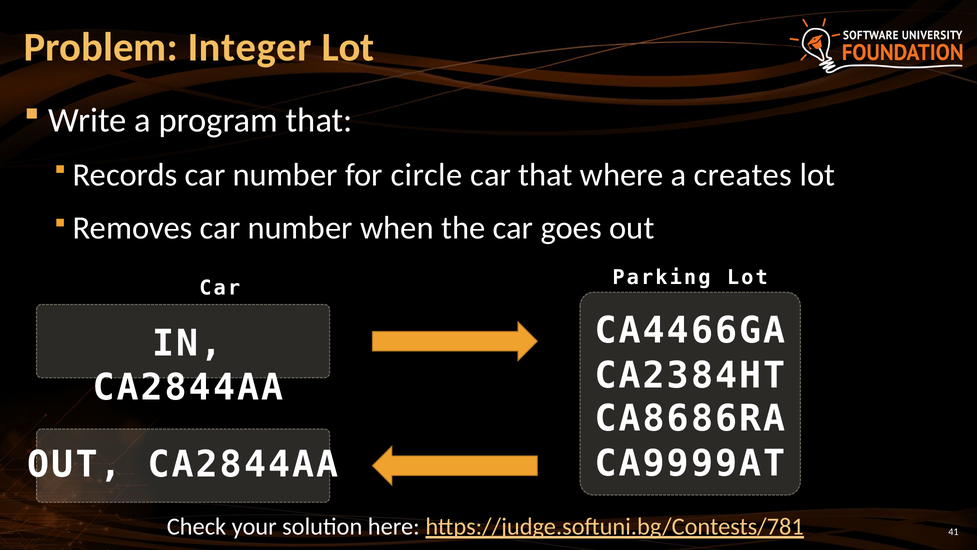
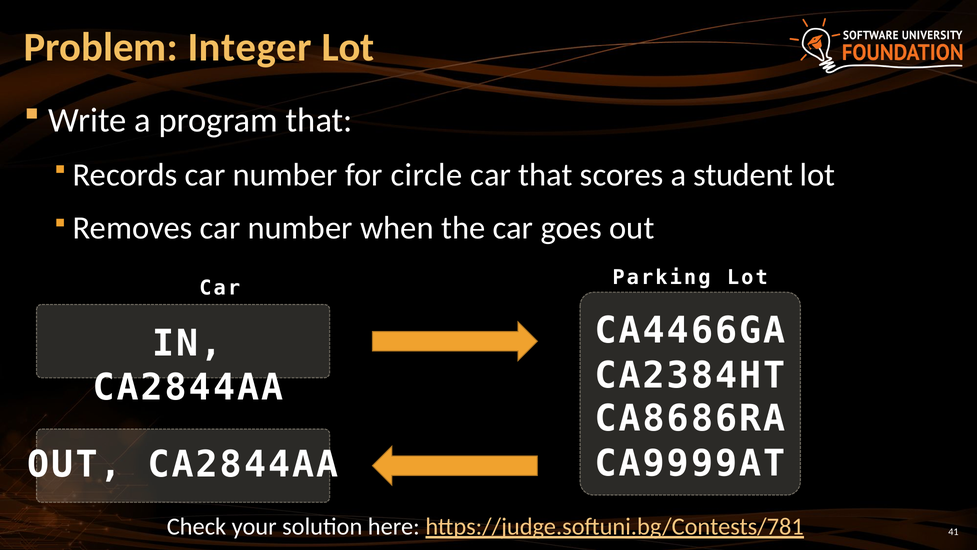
where: where -> scores (622, 175)
creates: creates -> student (743, 175)
